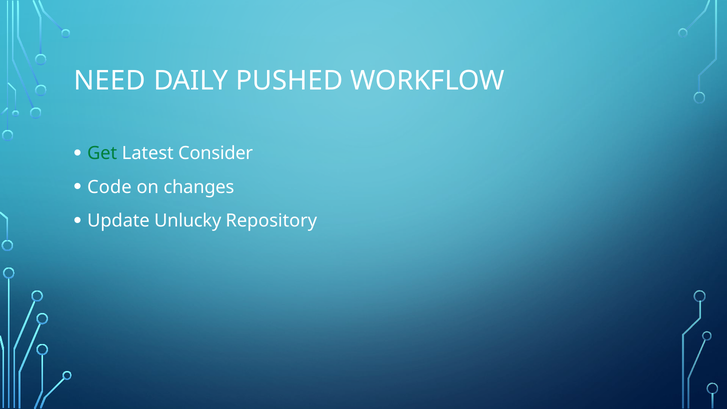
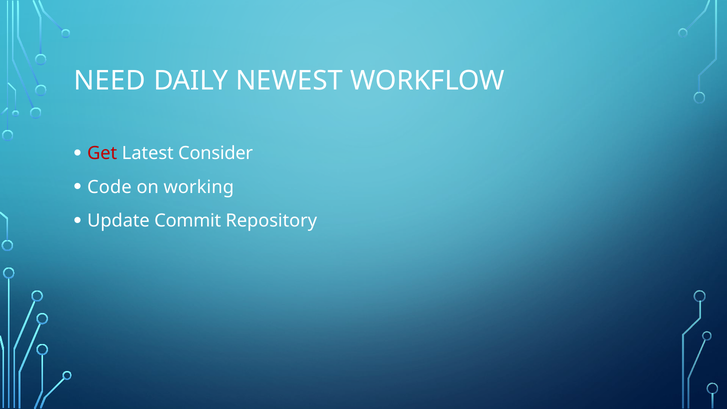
PUSHED: PUSHED -> NEWEST (289, 81)
Get colour: green -> red (102, 153)
changes: changes -> working (199, 187)
Unlucky: Unlucky -> Commit (188, 221)
